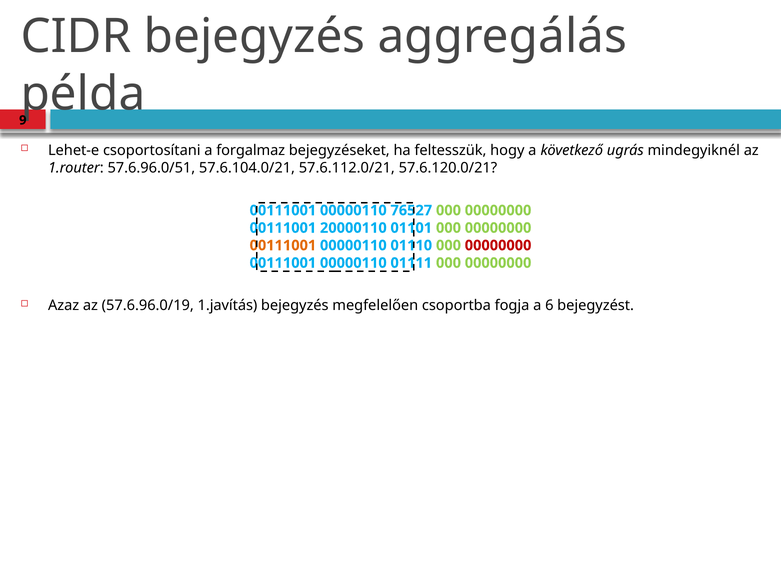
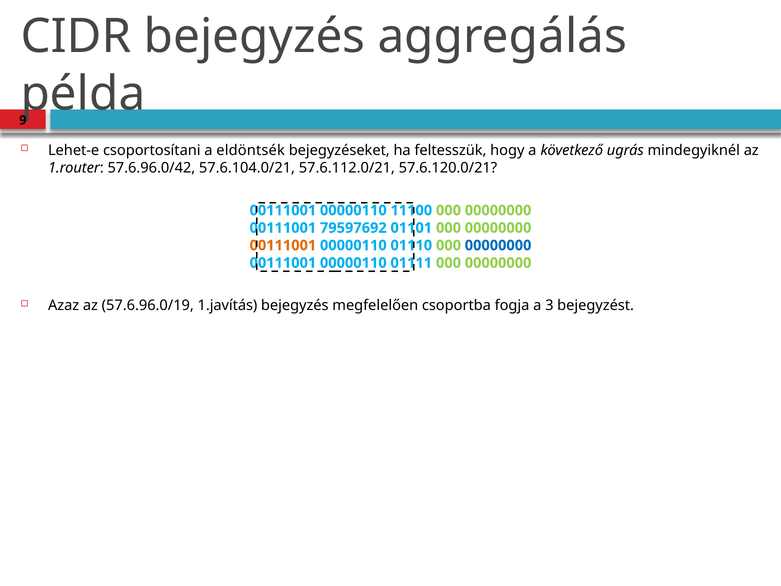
forgalmaz: forgalmaz -> eldöntsék (251, 150)
57.6.96.0/51: 57.6.96.0/51 -> 57.6.96.0/42 (151, 168)
76527: 76527 -> 11100 (411, 210)
20000110: 20000110 -> 79597692 (353, 228)
00000000 colour: red -> blue (498, 245)
6: 6 -> 3 (549, 305)
